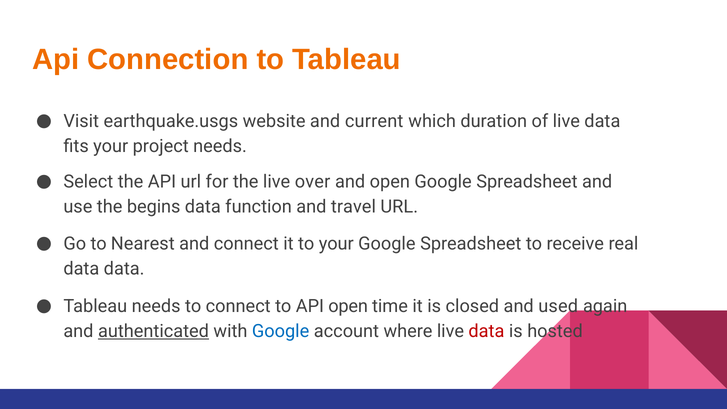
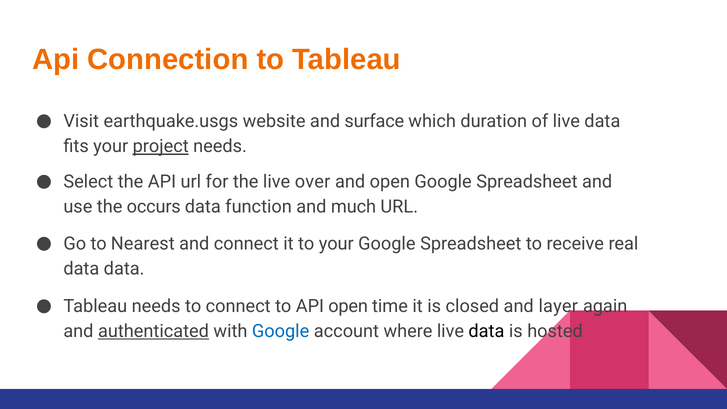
current: current -> surface (374, 121)
project underline: none -> present (161, 146)
begins: begins -> occurs (154, 207)
travel: travel -> much (354, 207)
used: used -> layer (558, 306)
data colour: red -> black (486, 331)
